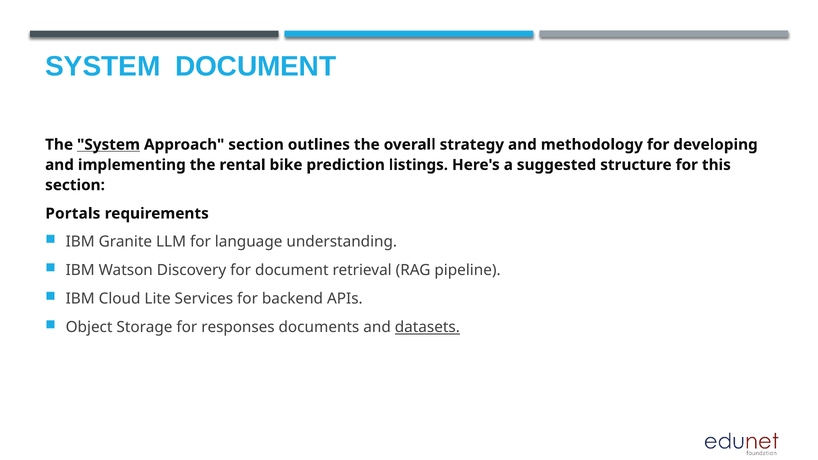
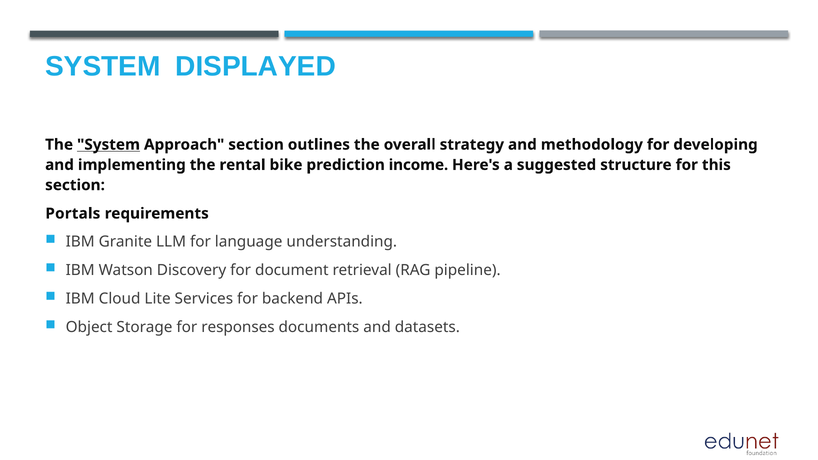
SYSTEM DOCUMENT: DOCUMENT -> DISPLAYED (256, 66)
listings: listings -> income (418, 165)
datasets underline: present -> none (427, 327)
